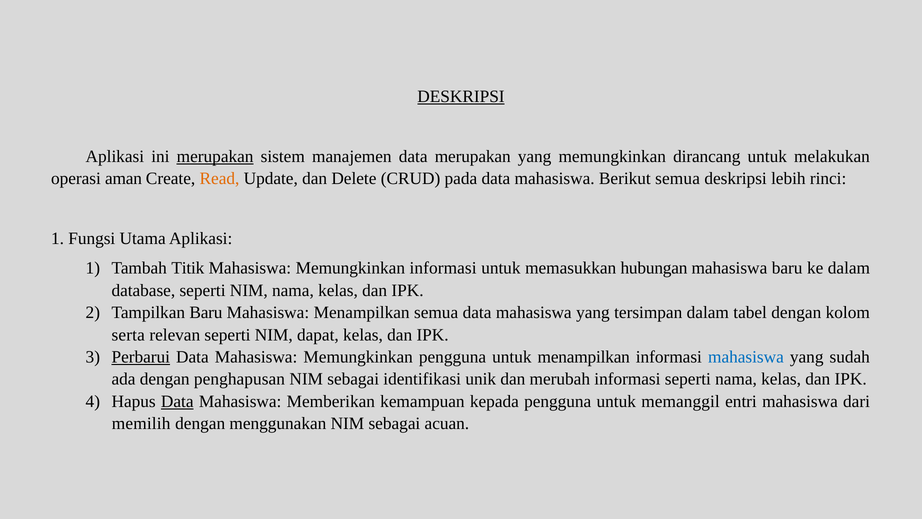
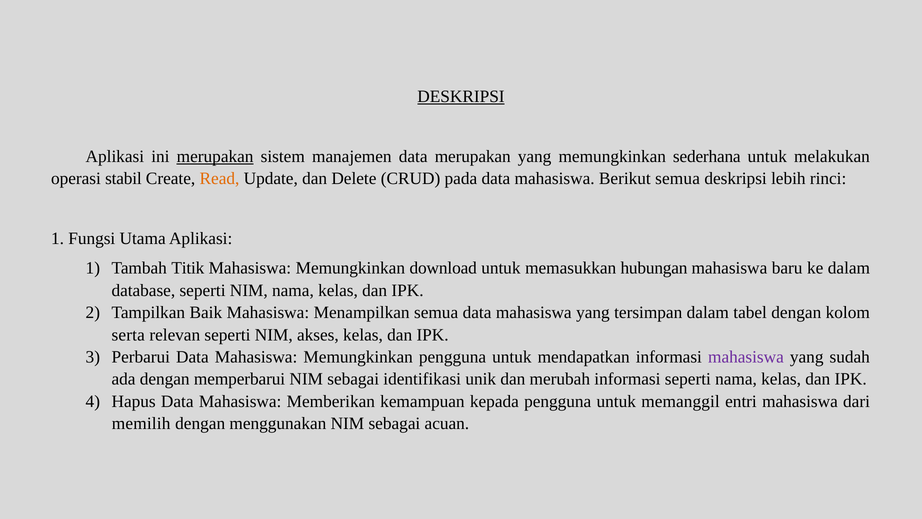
dirancang: dirancang -> sederhana (707, 156)
aman: aman -> stabil (123, 178)
Memungkinkan informasi: informasi -> download (443, 268)
Tampilkan Baru: Baru -> Baik (206, 312)
dapat: dapat -> akses (318, 335)
Perbarui underline: present -> none (141, 357)
untuk menampilkan: menampilkan -> mendapatkan (584, 357)
mahasiswa colour: blue -> purple (746, 357)
penghapusan: penghapusan -> memperbarui (240, 379)
Data underline: present -> none (177, 401)
